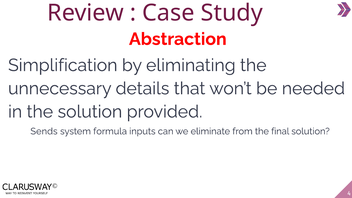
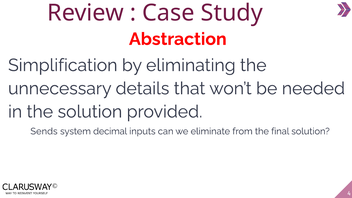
formula: formula -> decimal (110, 131)
